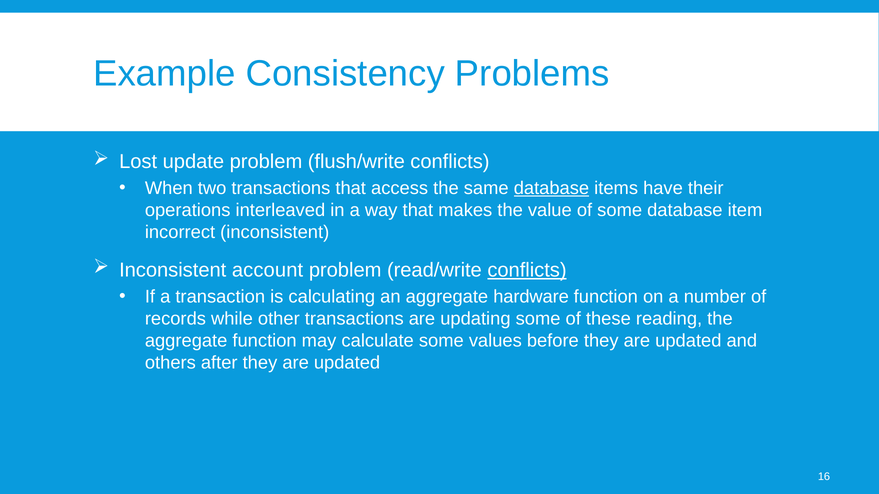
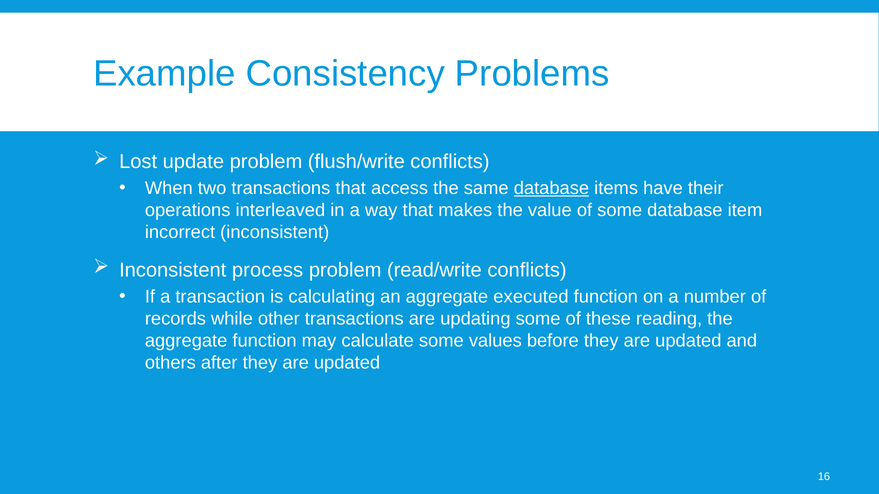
account: account -> process (268, 270)
conflicts underline: present -> none (527, 270)
hardware: hardware -> executed (531, 297)
